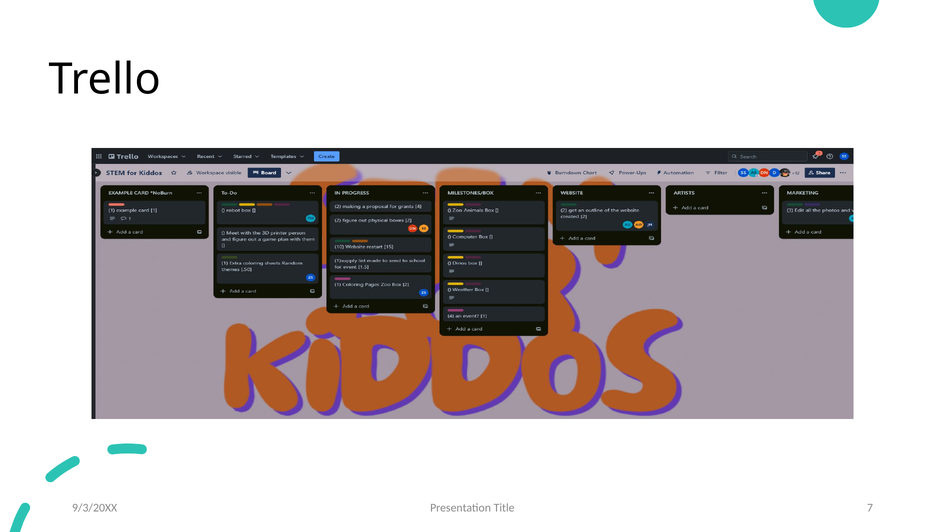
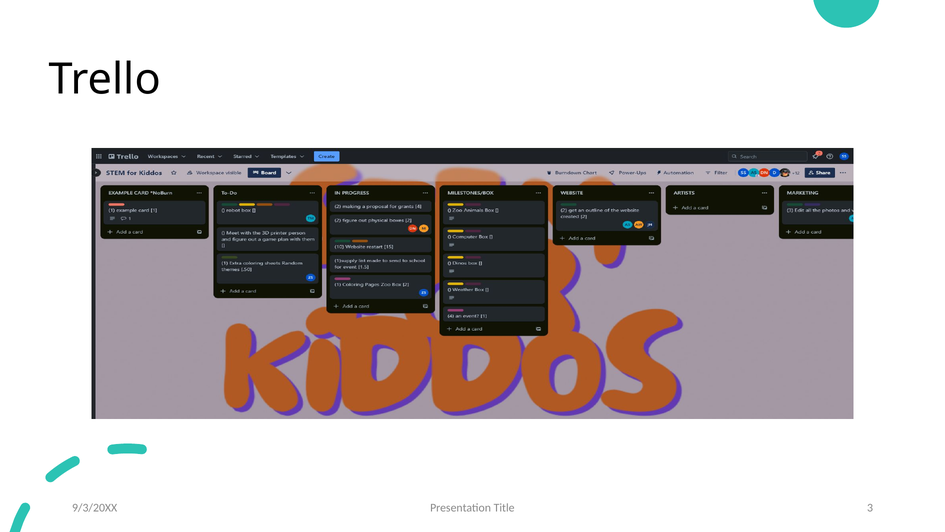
Title 7: 7 -> 3 (870, 508)
